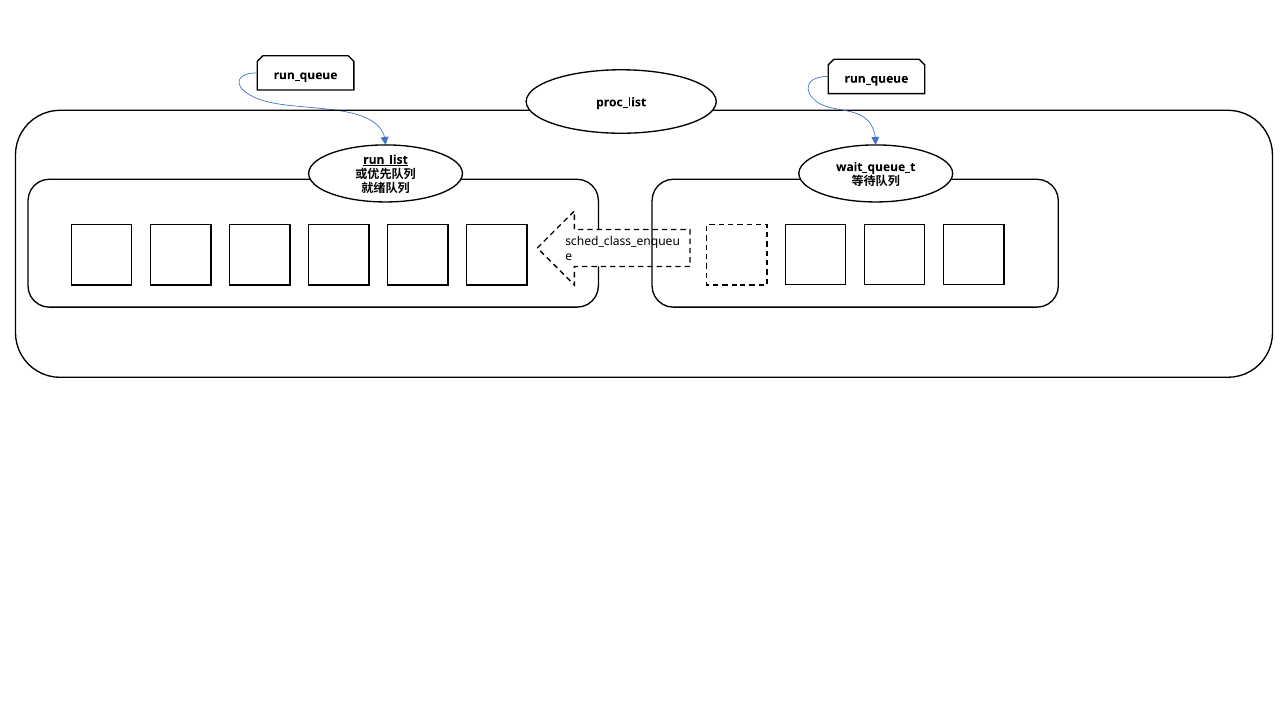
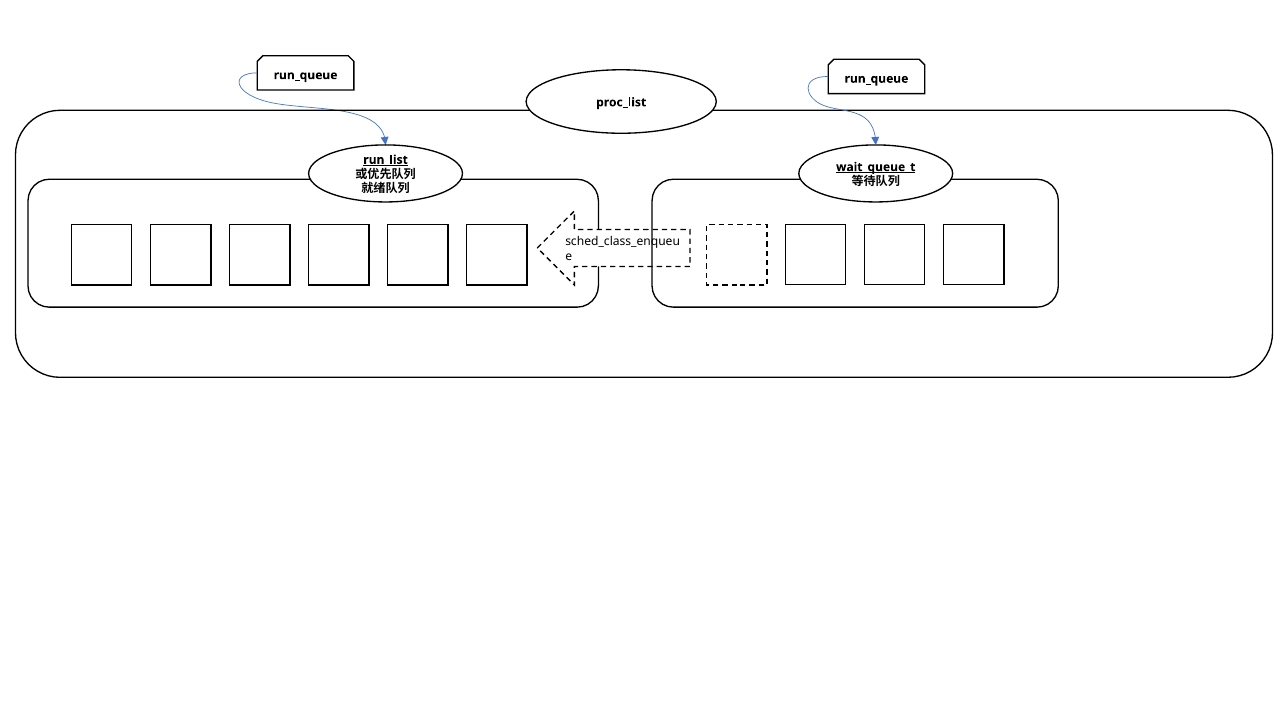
wait_queue_t underline: none -> present (876, 167)
